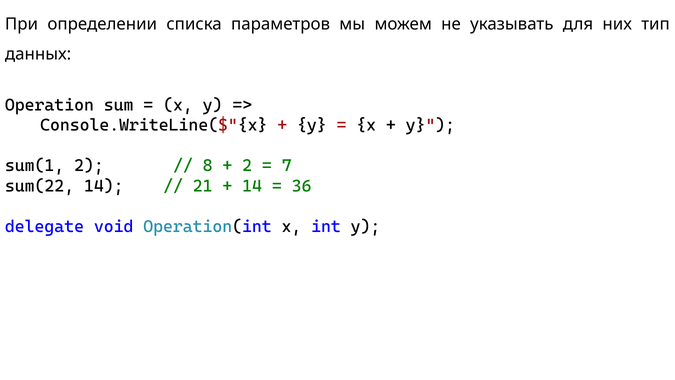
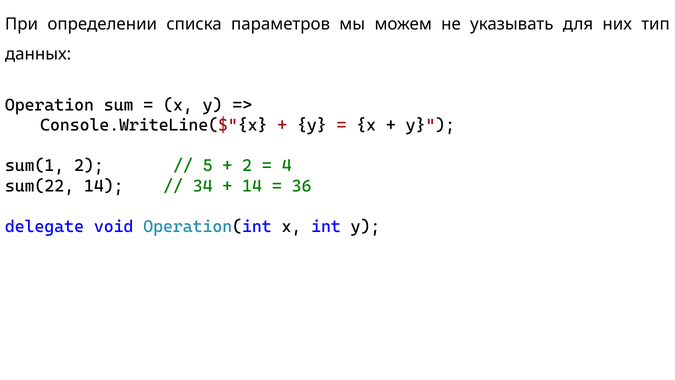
8: 8 -> 5 (208, 166)
7: 7 -> 4 (287, 166)
21: 21 -> 34 (203, 186)
